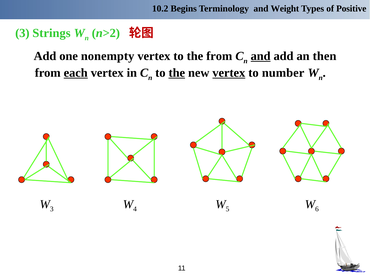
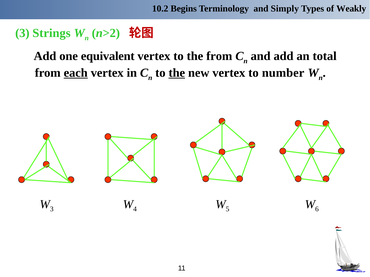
Weight: Weight -> Simply (285, 9)
Positive: Positive -> Weakly (351, 9)
nonempty: nonempty -> equivalent (108, 56)
and underline: present -> none (261, 56)
then: then -> total (325, 56)
vertex underline: present -> none (229, 73)
